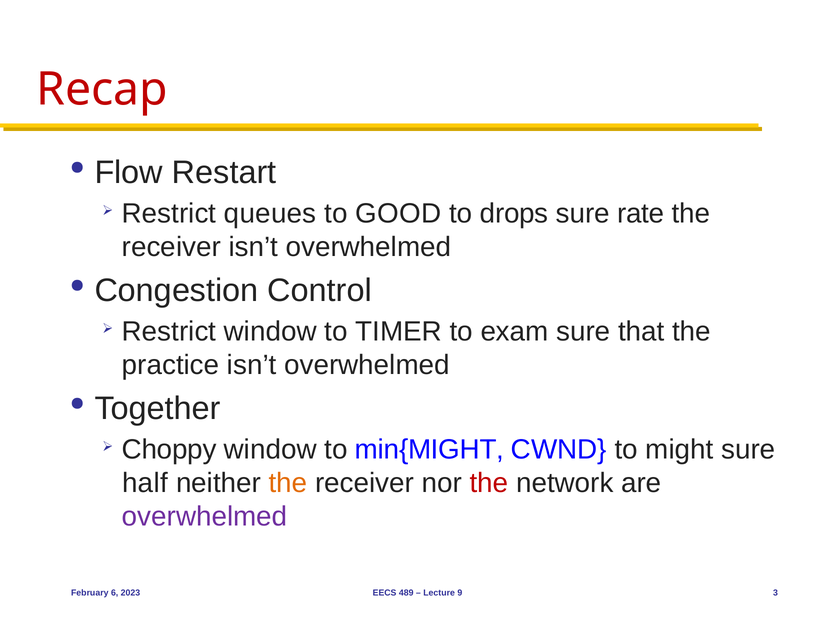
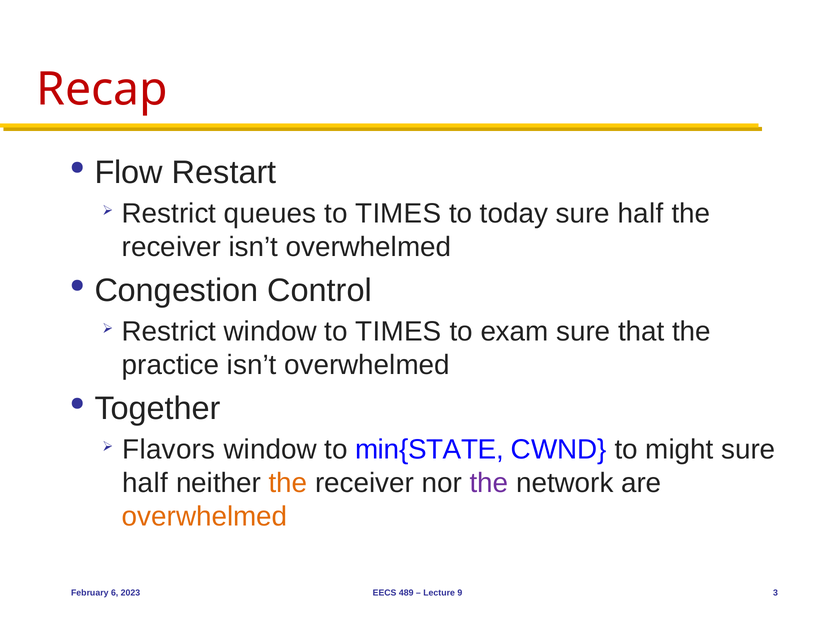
GOOD: GOOD -> TIMES (398, 214)
drops: drops -> today (514, 214)
rate: rate -> half (641, 214)
window to TIMER: TIMER -> TIMES (398, 331)
Choppy: Choppy -> Flavors (169, 449)
min{MIGHT: min{MIGHT -> min{STATE (429, 449)
the colour: red -> purple (489, 483)
overwhelmed colour: purple -> orange (205, 516)
